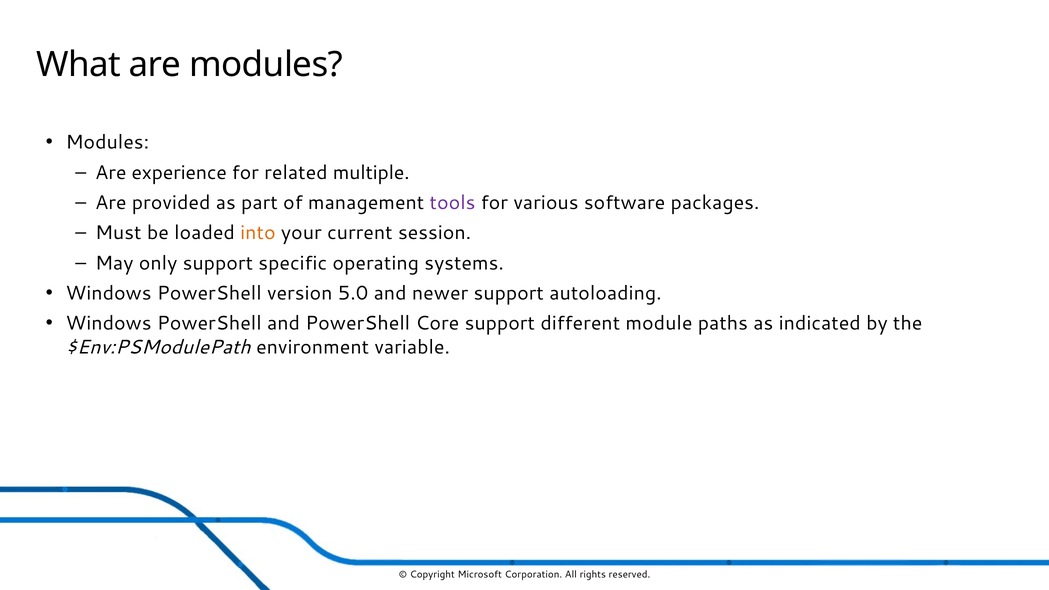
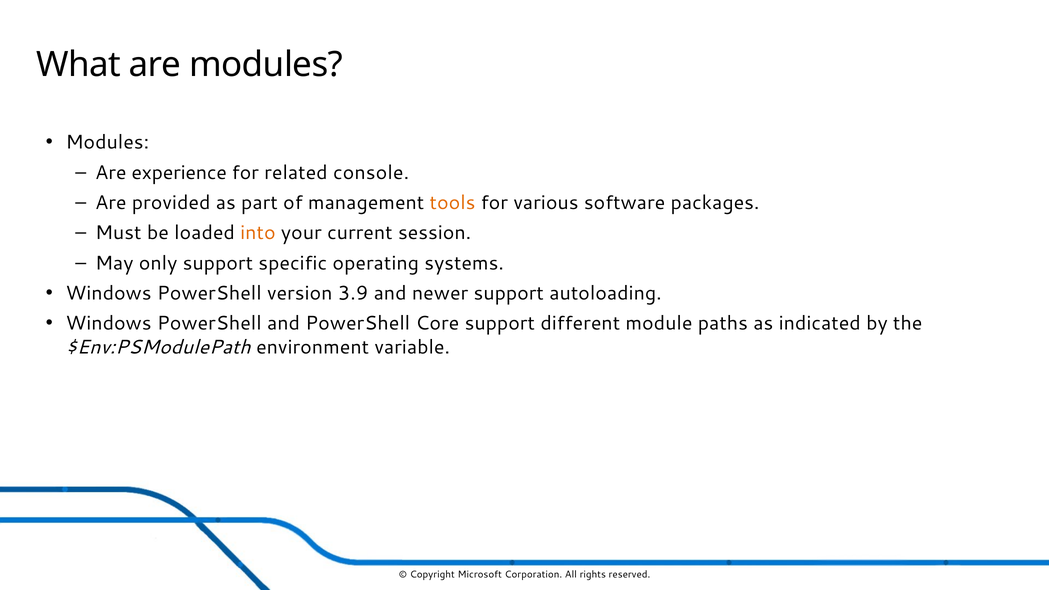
multiple: multiple -> console (371, 173)
tools colour: purple -> orange (453, 203)
5.0: 5.0 -> 3.9 (353, 293)
